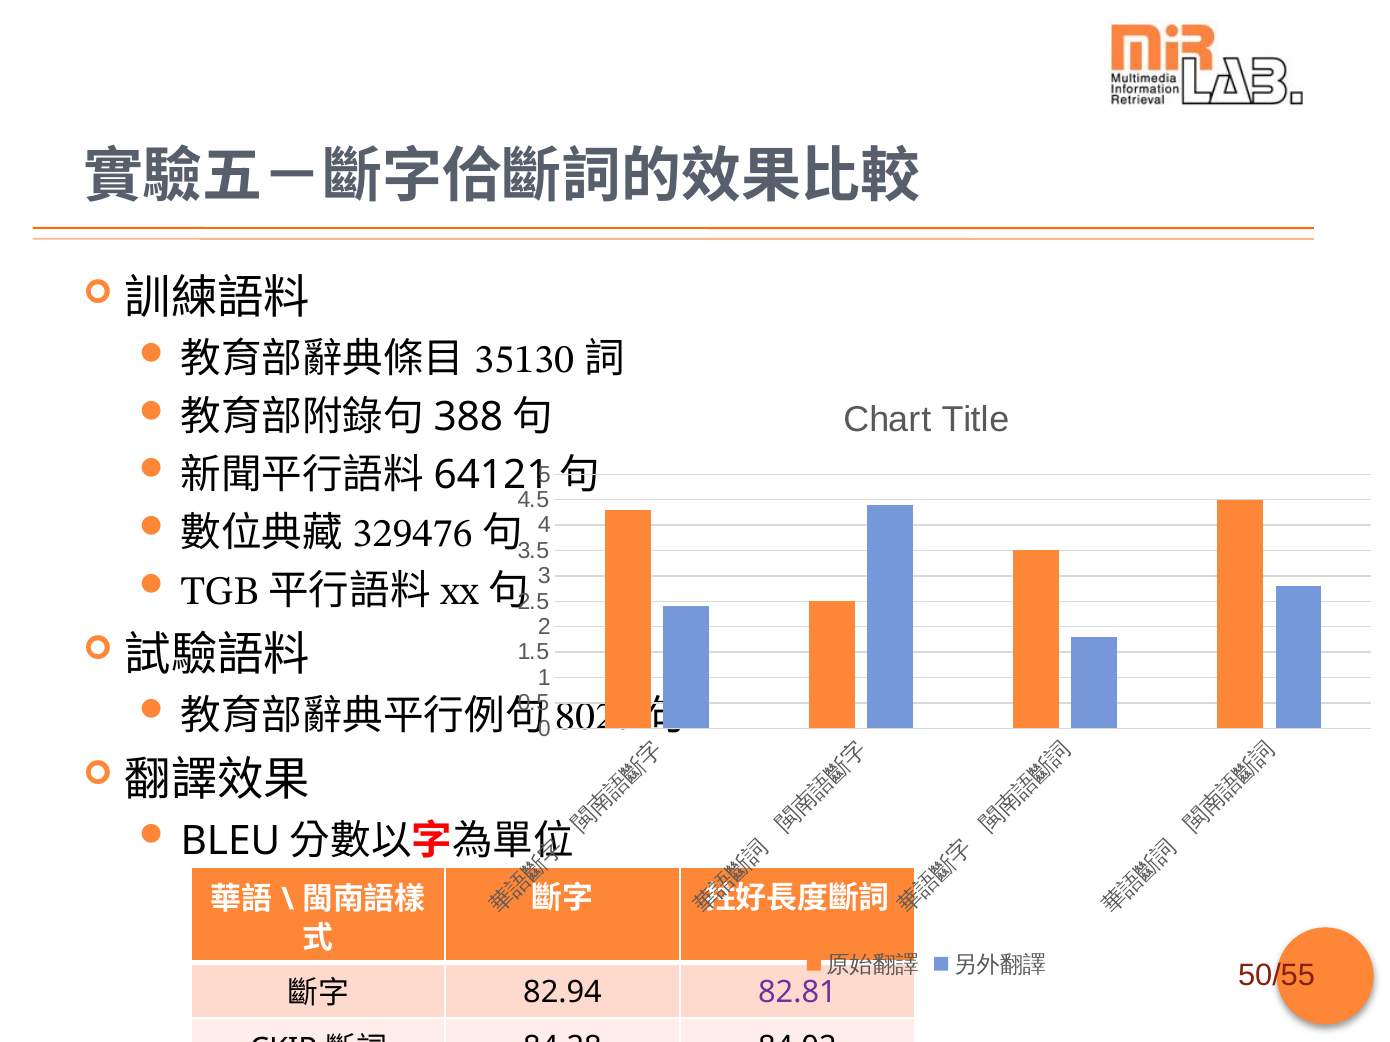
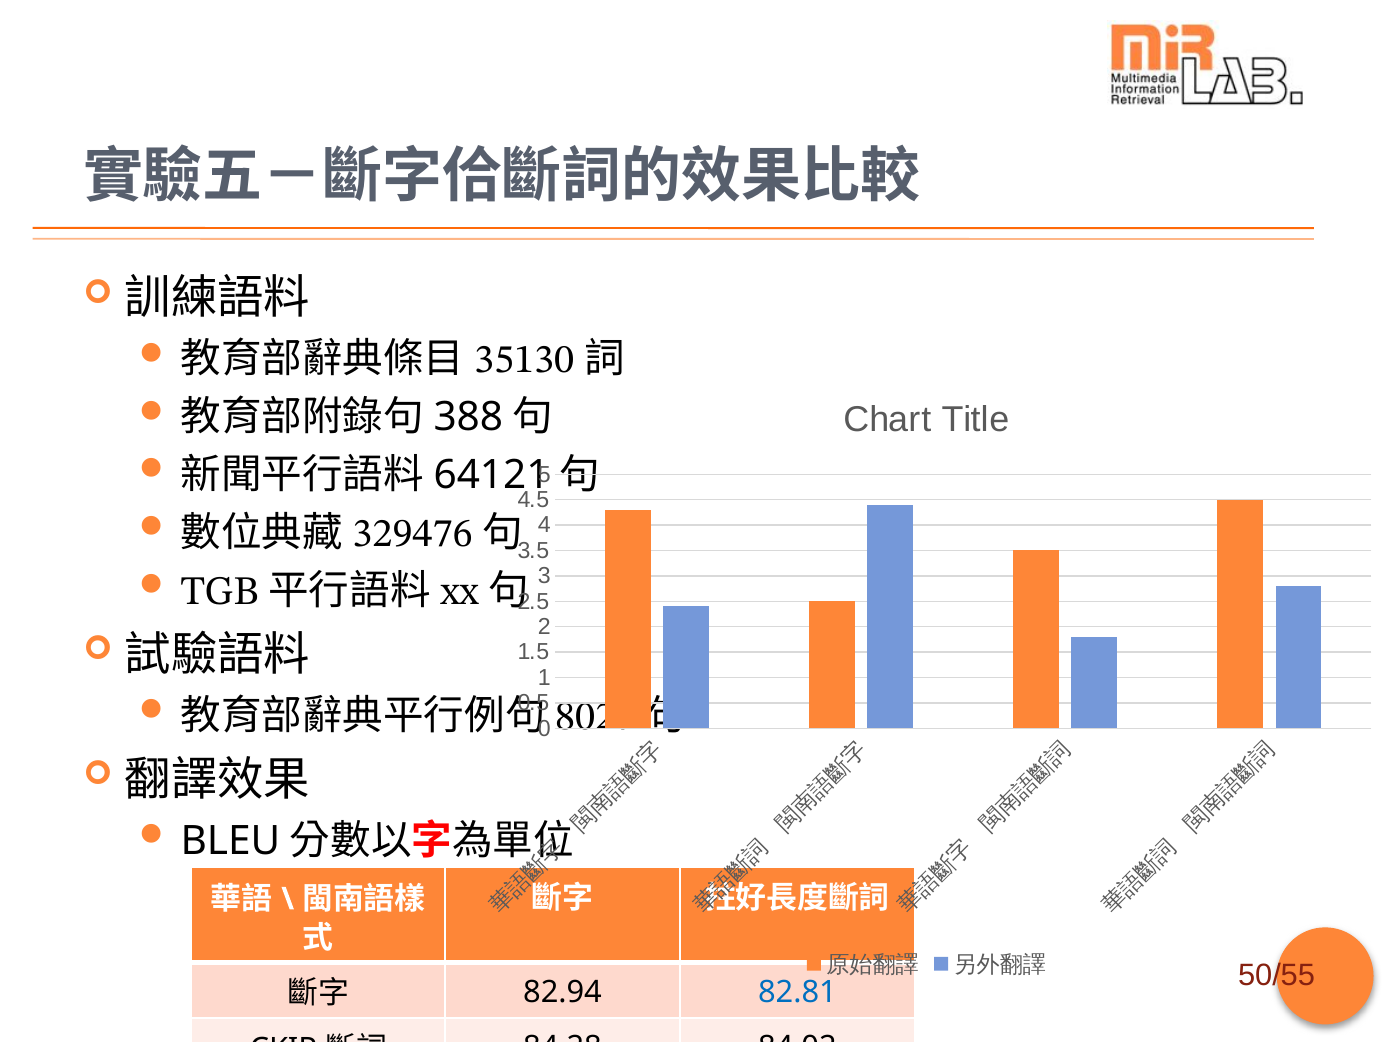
82.81 colour: purple -> blue (797, 992)
